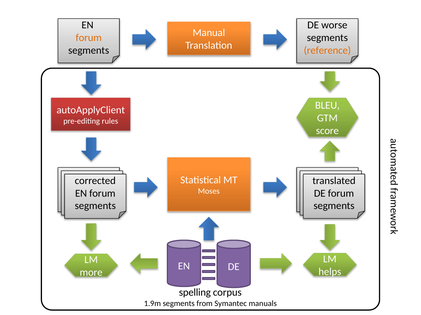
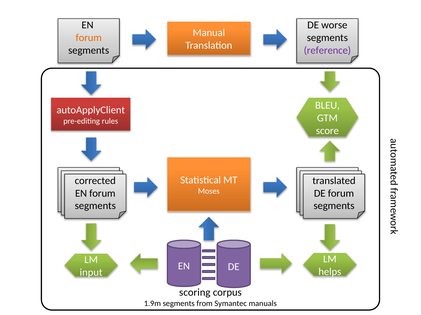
reference colour: orange -> purple (327, 51)
more: more -> input (91, 273)
spelling: spelling -> scoring (195, 293)
